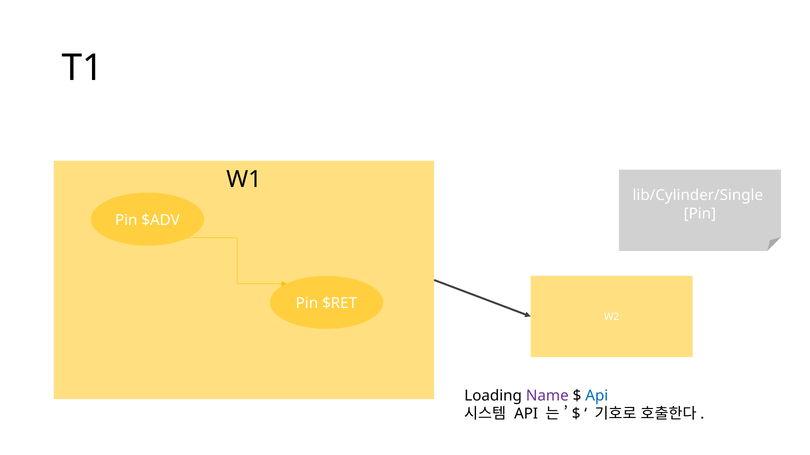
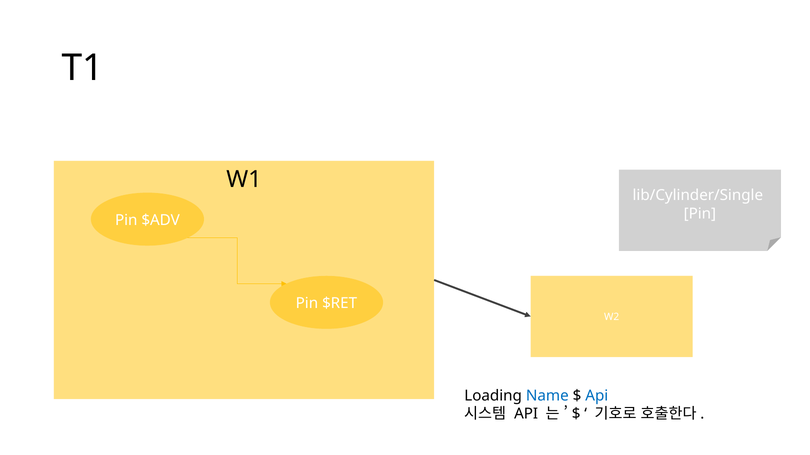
Name colour: purple -> blue (547, 396)
